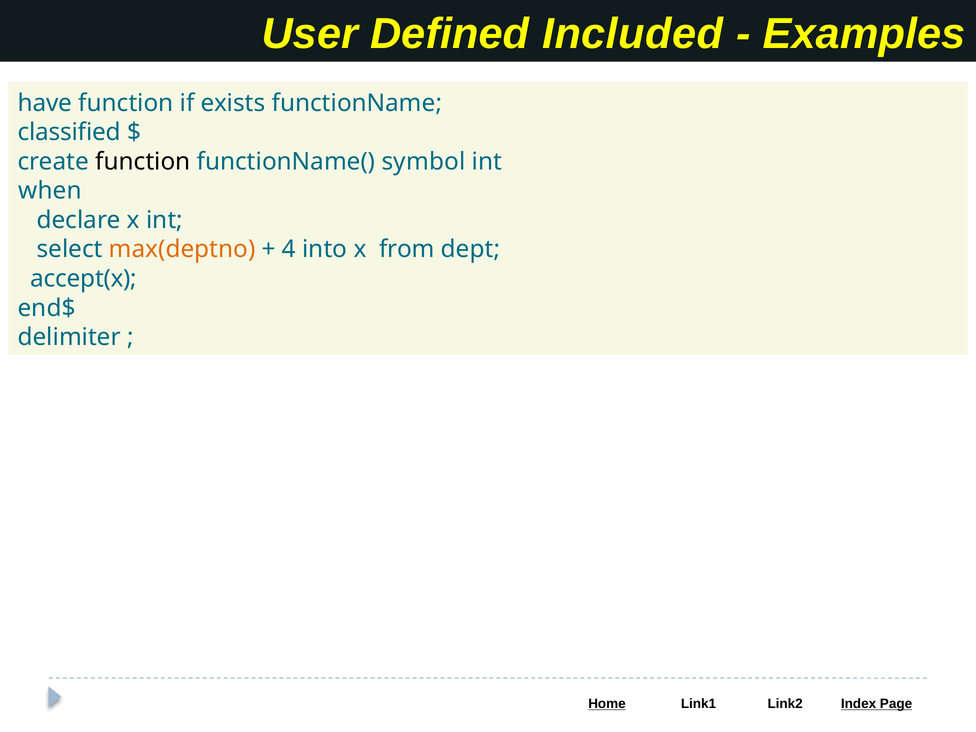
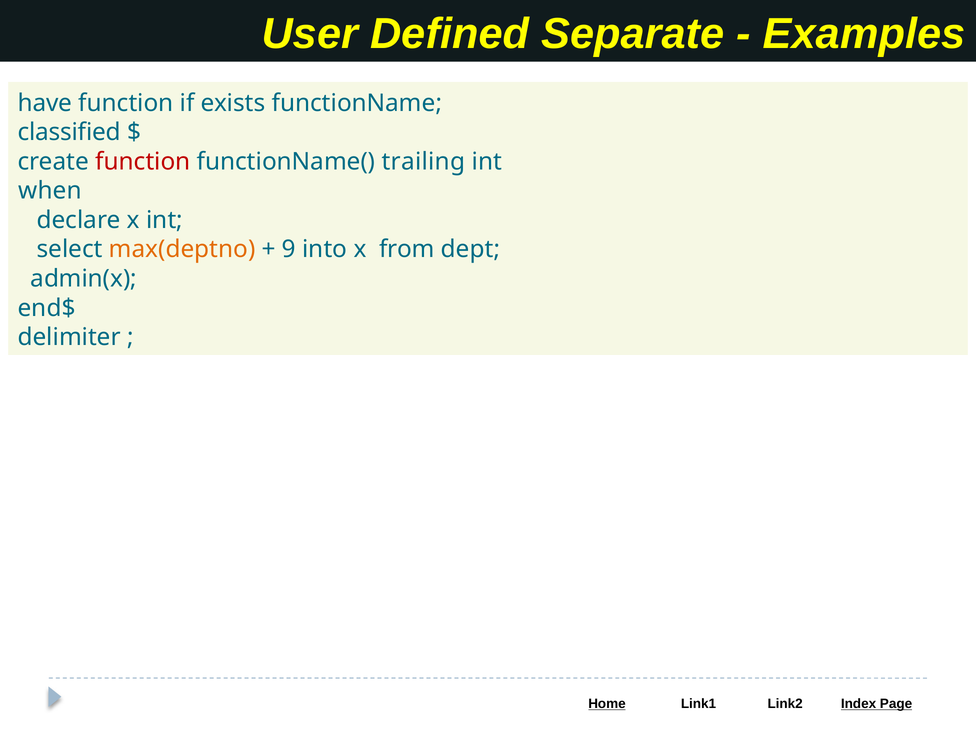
Included: Included -> Separate (633, 34)
function colour: black -> red (143, 162)
symbol: symbol -> trailing (423, 162)
4: 4 -> 9 (289, 249)
accept(x: accept(x -> admin(x (84, 279)
